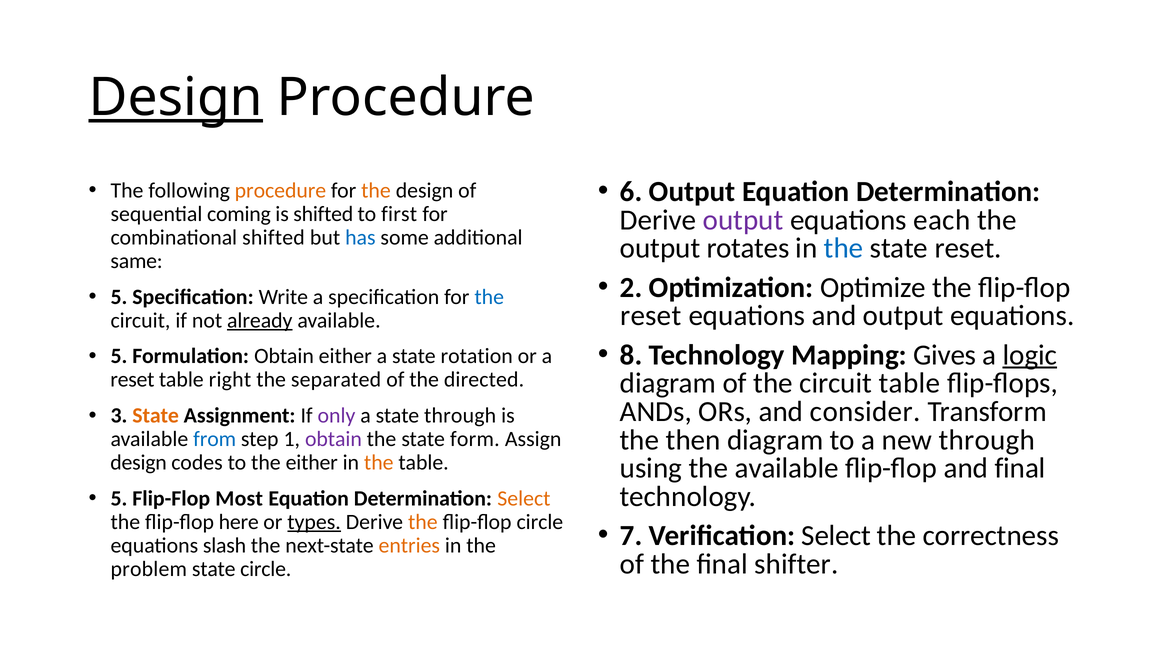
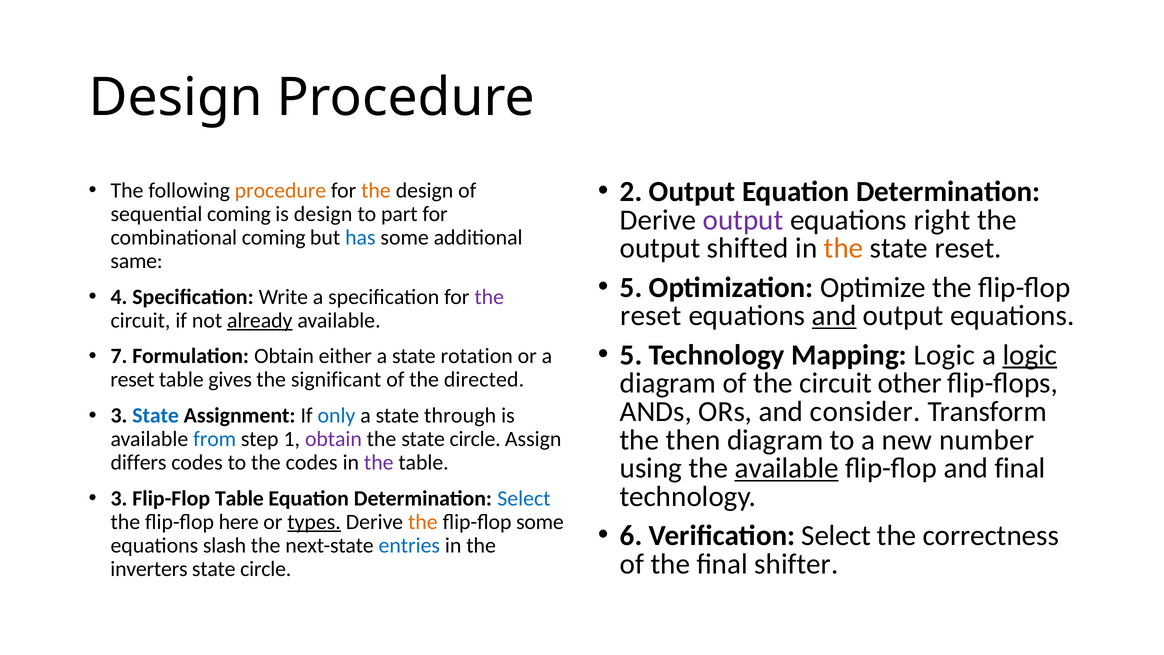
Design underline: present -> none (176, 98)
6: 6 -> 2 (631, 192)
is shifted: shifted -> design (323, 214)
first: first -> part (399, 214)
each: each -> right (942, 220)
combinational shifted: shifted -> coming (274, 237)
rotates: rotates -> shifted (748, 248)
the colour: blue -> orange (844, 248)
2: 2 -> 5 (631, 287)
5: 5 -> 4 (119, 297)
the colour: blue -> purple (489, 297)
and underline: none -> present (834, 316)
8: 8 -> 5 (631, 355)
Mapping Gives: Gives -> Logic (944, 355)
5: 5 -> 7 (119, 356)
right: right -> gives (230, 380)
separated: separated -> significant (336, 380)
circuit table: table -> other (910, 383)
State colour: orange -> blue (156, 415)
only colour: purple -> blue (336, 415)
new through: through -> number (987, 440)
the state form: form -> circle (475, 439)
design: design -> differs (139, 462)
the either: either -> codes (312, 462)
the colour: orange -> purple (379, 462)
available underline: none -> present (787, 468)
5: 5 -> 3 (119, 498)
Flip-Flop Most: Most -> Table (239, 498)
Select colour: orange -> blue (524, 498)
flip-flop circle: circle -> some (540, 522)
7: 7 -> 6 (631, 535)
entries colour: orange -> blue (409, 545)
problem: problem -> inverters (149, 569)
